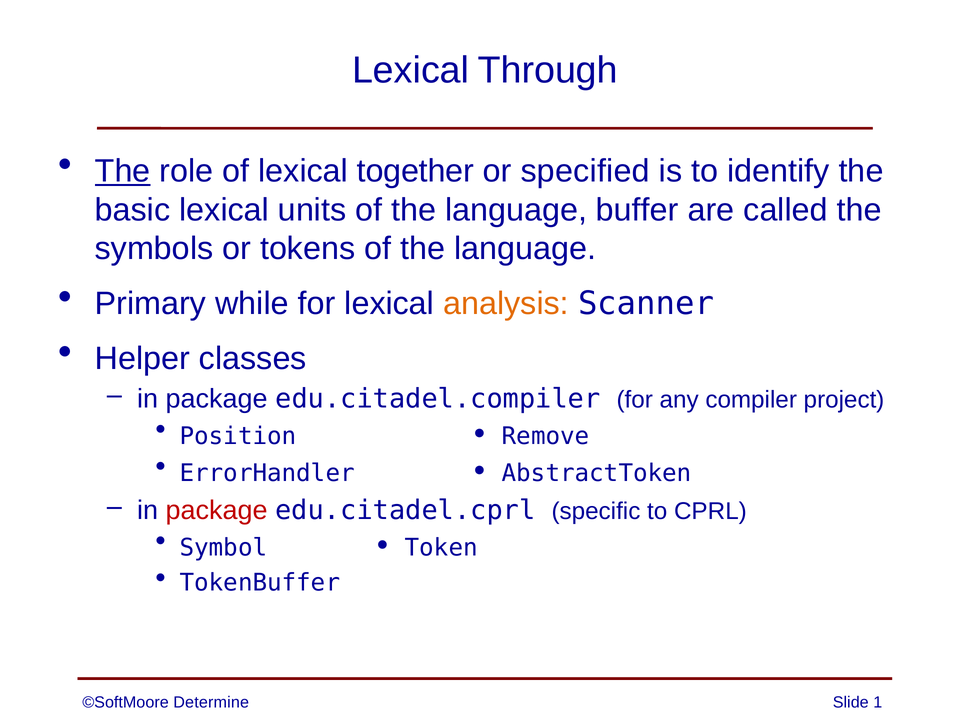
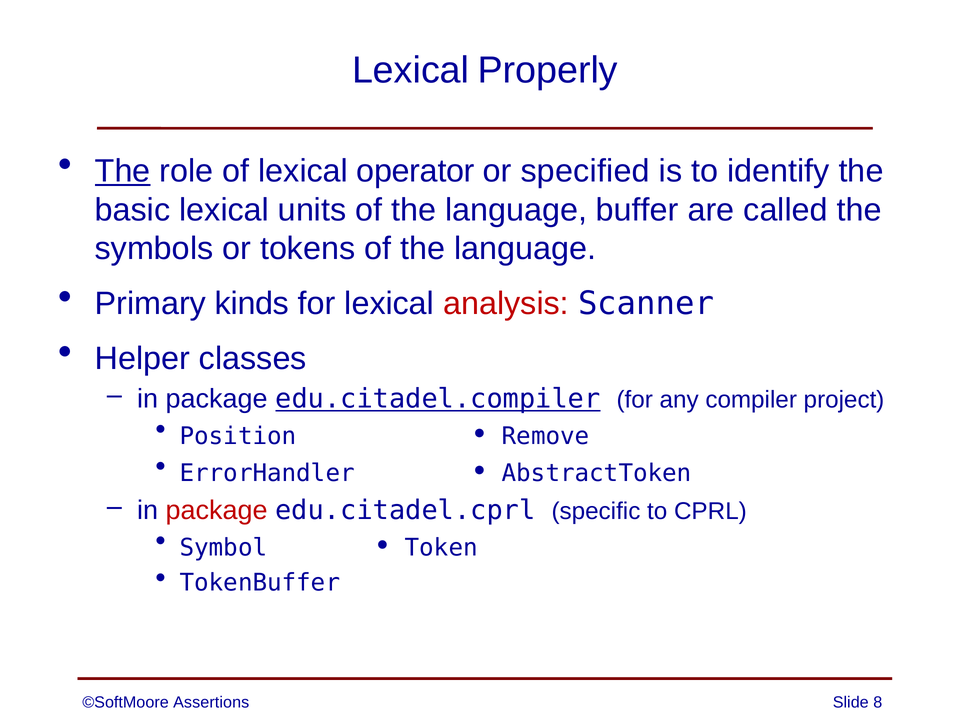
Through: Through -> Properly (548, 71)
together: together -> operator (416, 171)
while: while -> kinds (252, 304)
analysis colour: orange -> red (506, 304)
edu.citadel.compiler underline: none -> present (438, 399)
Determine: Determine -> Assertions (211, 703)
1: 1 -> 8 (878, 703)
